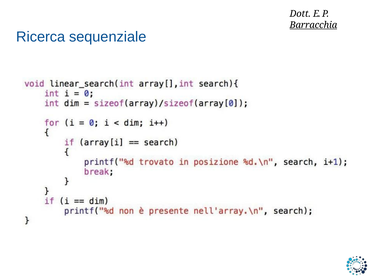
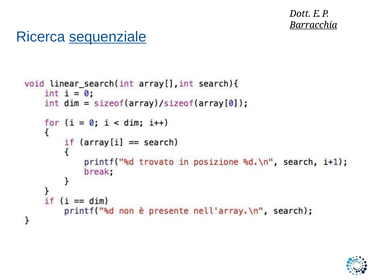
sequenziale underline: none -> present (108, 37)
